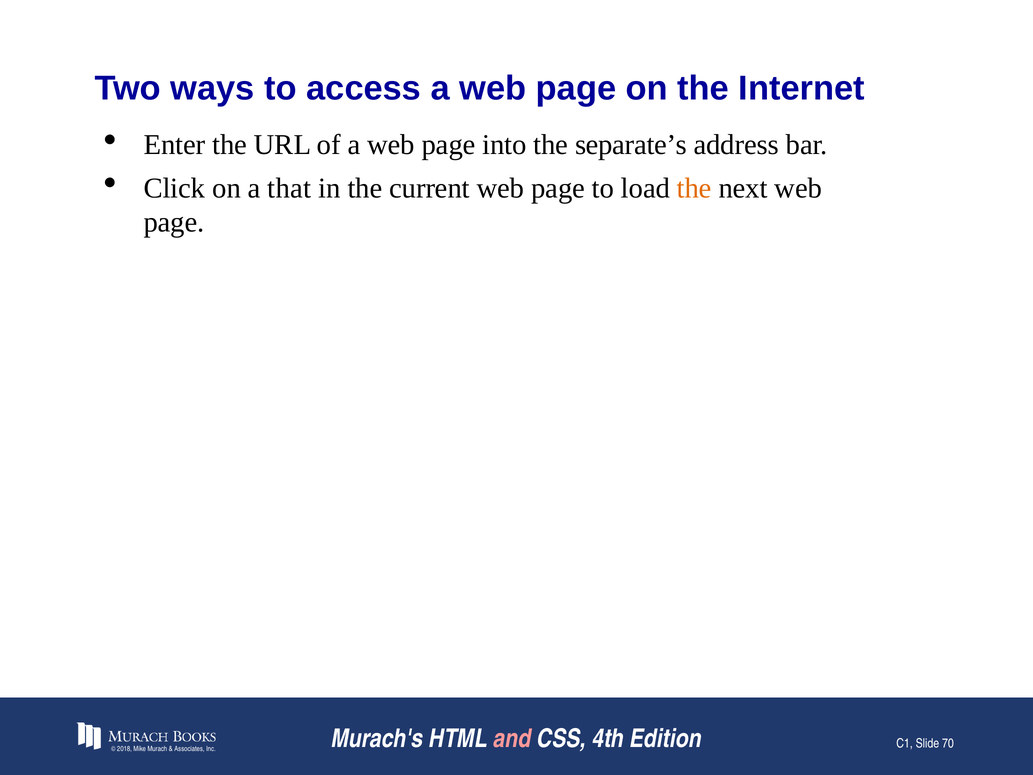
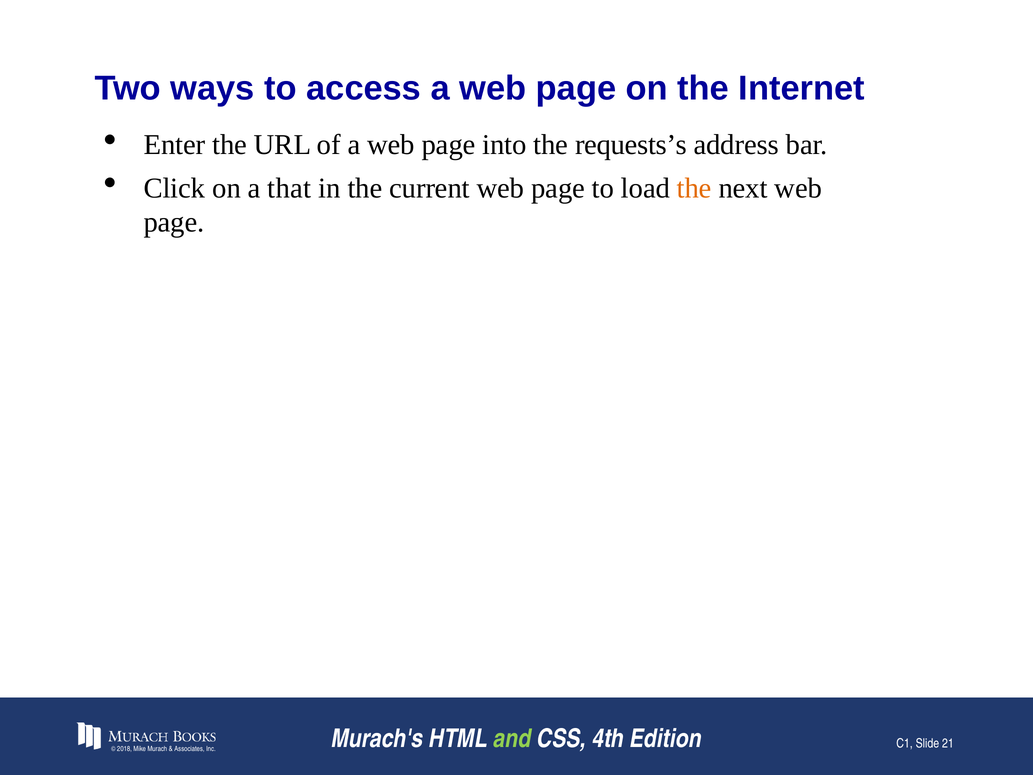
separate’s: separate’s -> requests’s (631, 145)
and colour: pink -> light green (512, 739)
70: 70 -> 21 (948, 743)
